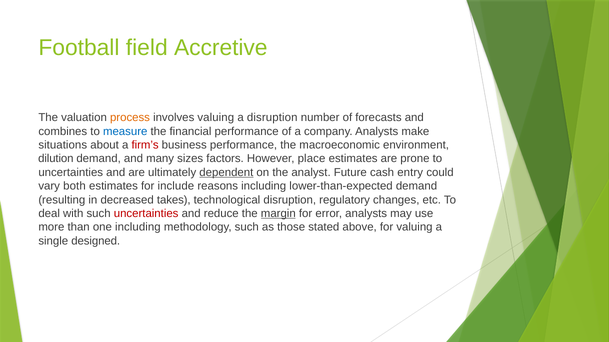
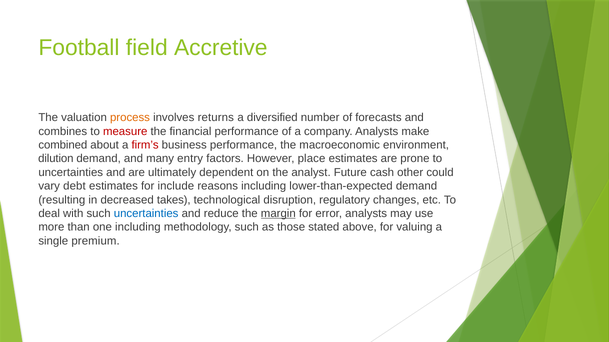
involves valuing: valuing -> returns (216, 118)
a disruption: disruption -> diversified (272, 118)
measure colour: blue -> red (125, 132)
situations: situations -> combined (63, 145)
sizes: sizes -> entry (190, 159)
dependent underline: present -> none (226, 173)
entry: entry -> other (410, 173)
both: both -> debt (74, 186)
uncertainties colour: red -> blue (146, 214)
designed: designed -> premium (96, 241)
